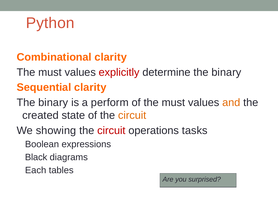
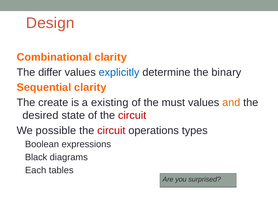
Python: Python -> Design (50, 23)
must: must -> differ (50, 72)
explicitly colour: red -> blue (119, 72)
binary: binary -> create (53, 103)
perform: perform -> existing (110, 103)
created: created -> desired (40, 116)
circuit colour: orange -> red (132, 116)
showing: showing -> possible (56, 131)
tasks: tasks -> types (195, 131)
